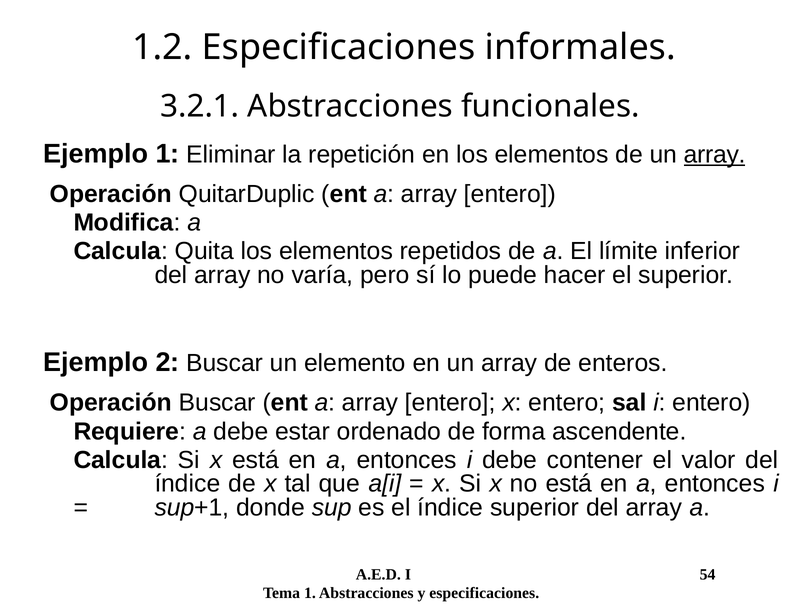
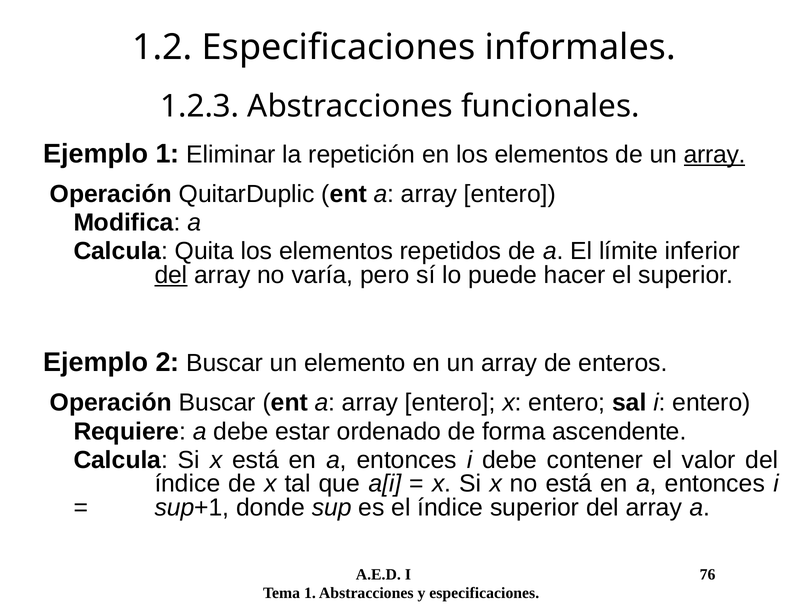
3.2.1: 3.2.1 -> 1.2.3 (200, 106)
del underline: none -> present (171, 275)
54: 54 -> 76 (708, 575)
